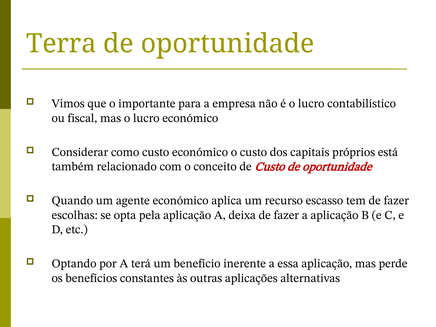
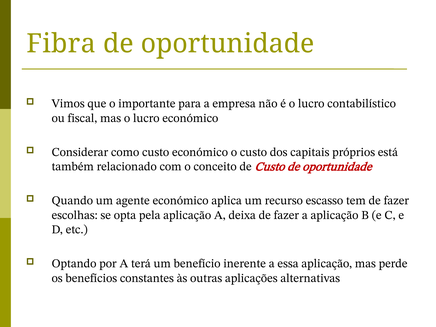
Terra: Terra -> Fibra (61, 44)
